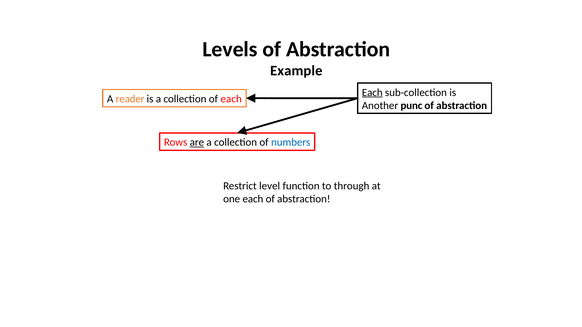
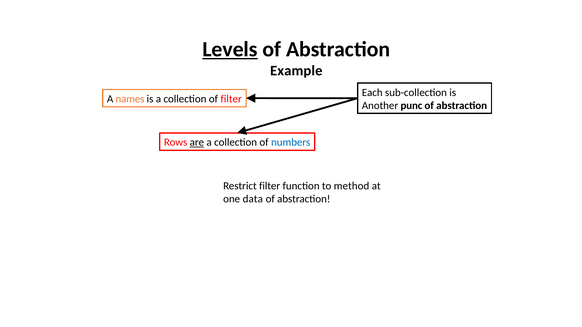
Levels underline: none -> present (230, 49)
Each underline: present -> none (372, 93)
reader: reader -> names (130, 99)
of each: each -> filter (231, 99)
Restrict level: level -> filter (270, 186)
through: through -> method (352, 186)
one each: each -> data (253, 199)
